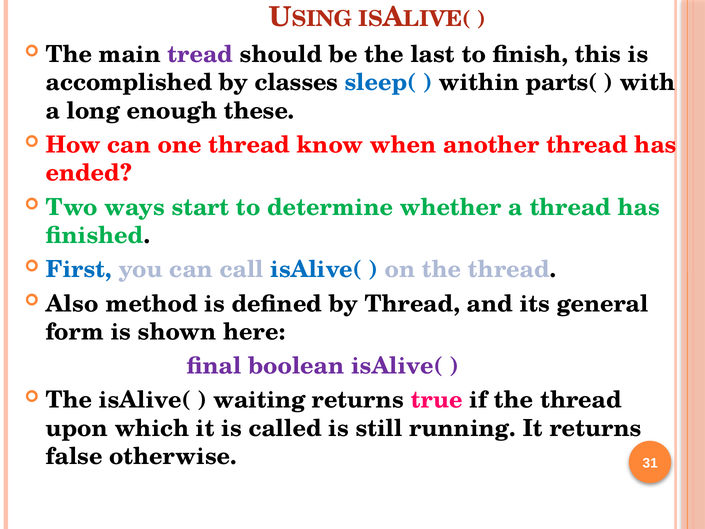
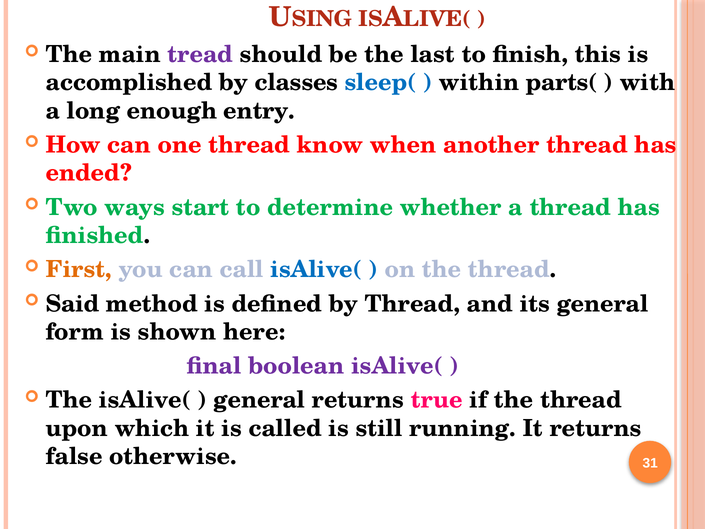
these: these -> entry (259, 111)
First colour: blue -> orange (79, 270)
Also: Also -> Said (73, 304)
waiting: waiting -> general (259, 400)
